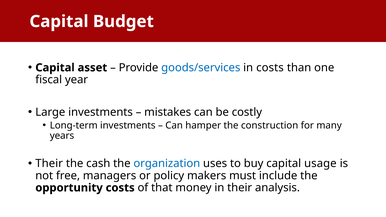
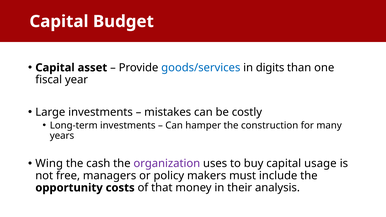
in costs: costs -> digits (270, 68)
Their: Their -> Wing (49, 164)
organization colour: blue -> purple (167, 164)
